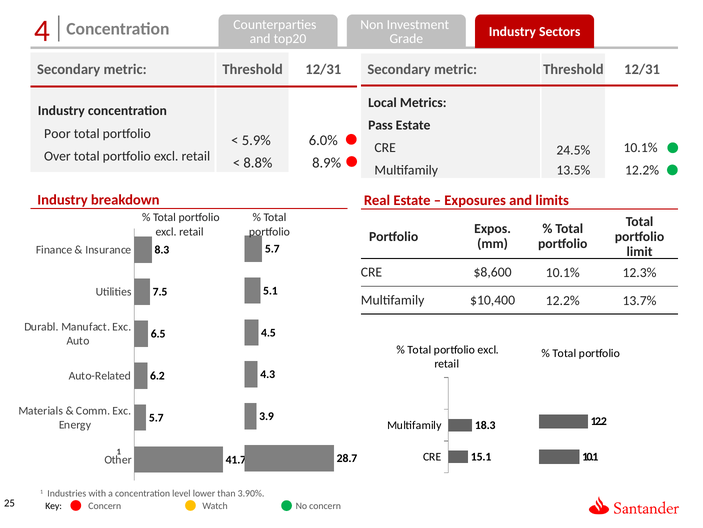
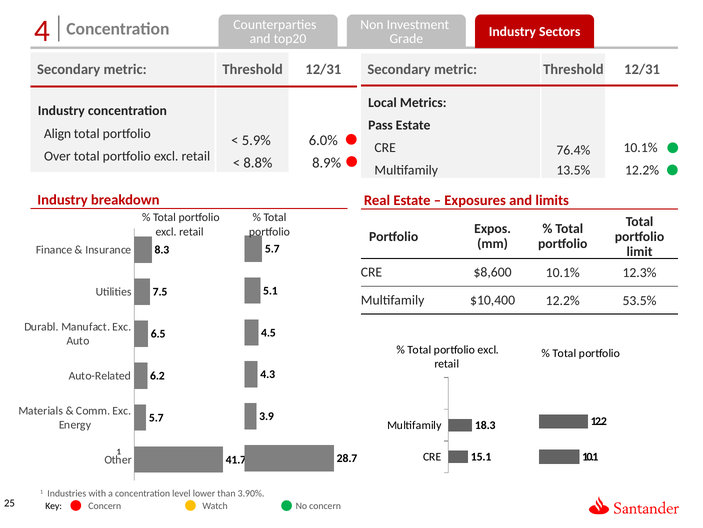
Poor: Poor -> Align (57, 133)
24.5%: 24.5% -> 76.4% (573, 150)
13.7%: 13.7% -> 53.5% (640, 300)
